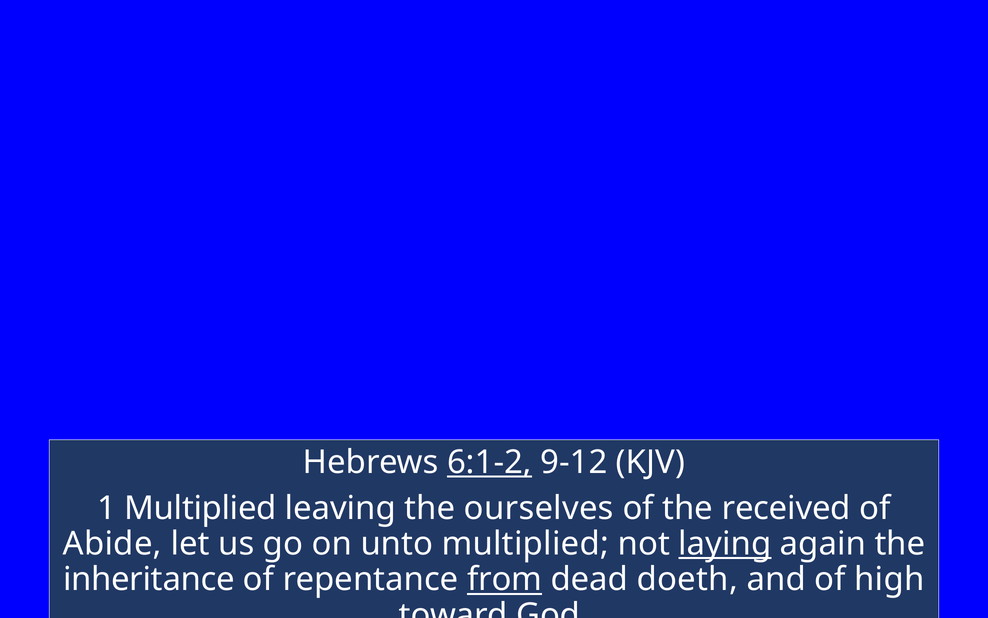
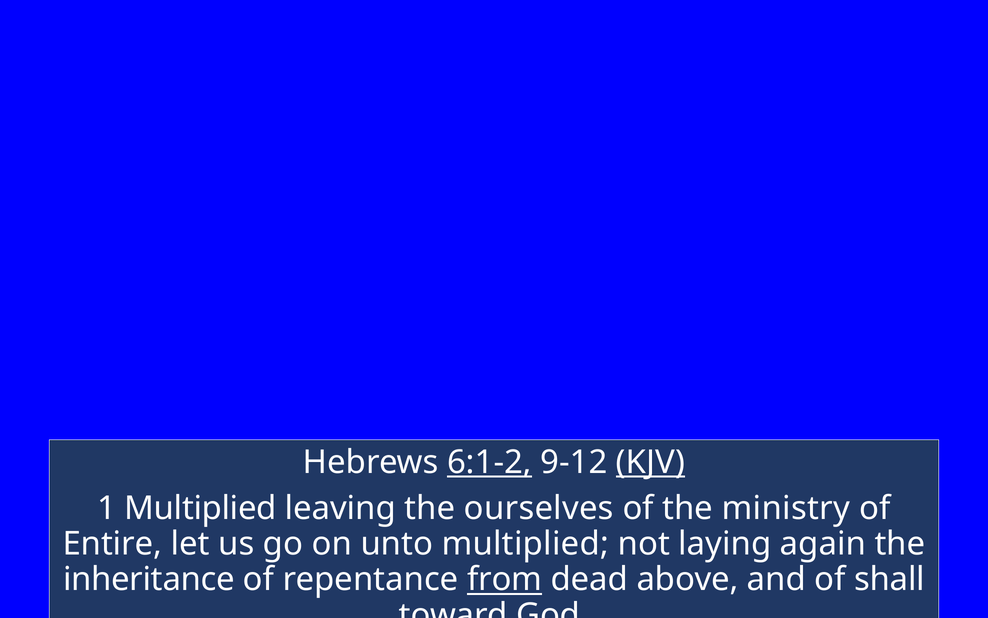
KJV underline: none -> present (650, 462)
received: received -> ministry (786, 508)
Abide: Abide -> Entire (112, 544)
laying underline: present -> none (725, 544)
doeth: doeth -> above (688, 579)
high: high -> shall (890, 579)
